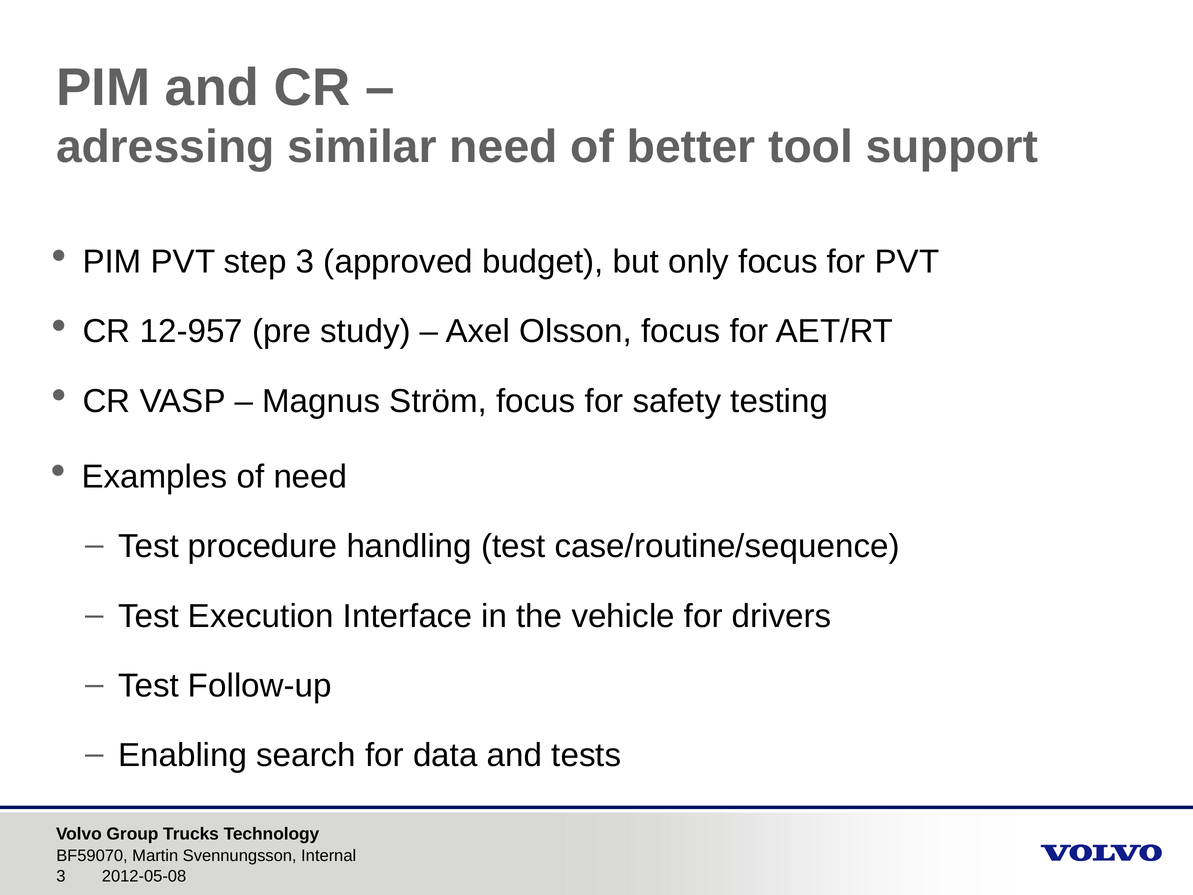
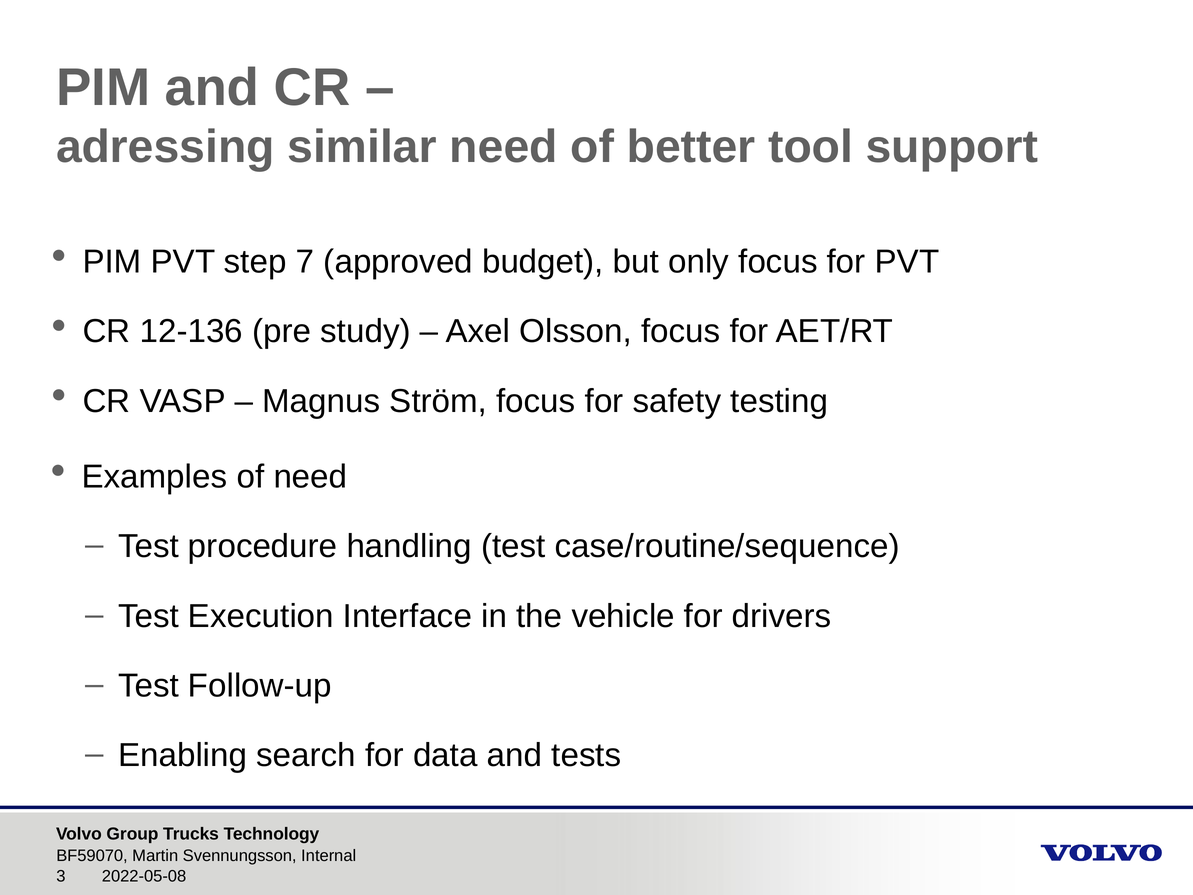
step 3: 3 -> 7 (305, 262)
12-957: 12-957 -> 12-136 (191, 331)
2012-05-08: 2012-05-08 -> 2022-05-08 (144, 876)
